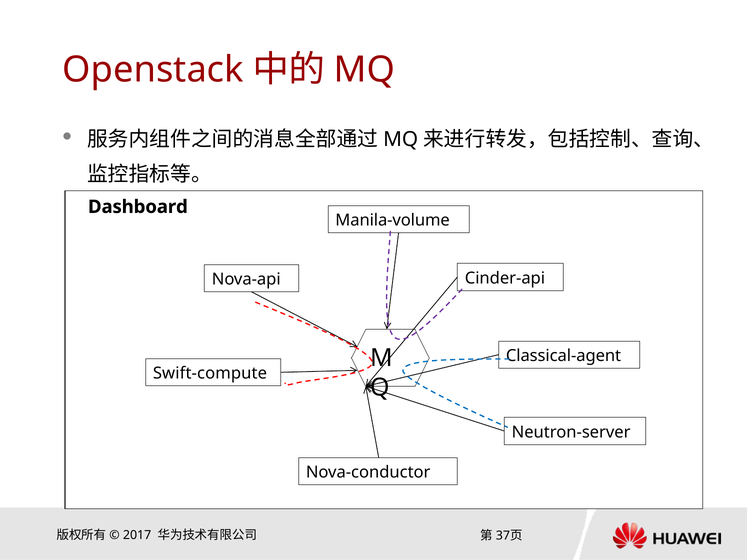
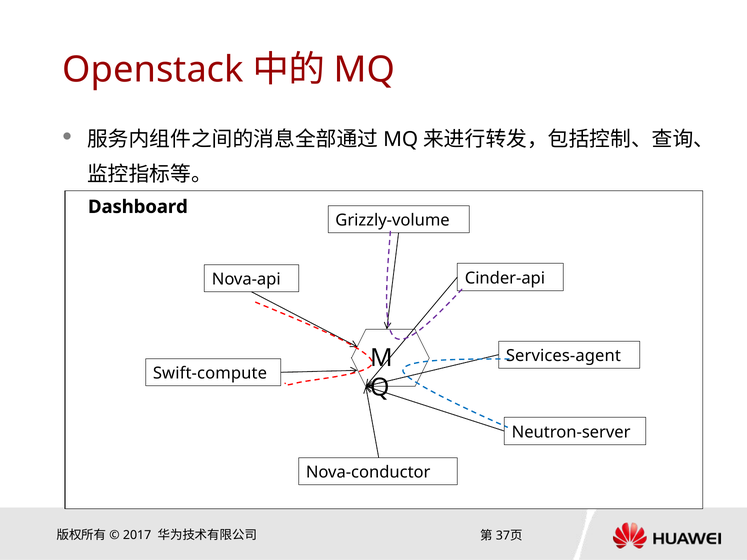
Manila-volume: Manila-volume -> Grizzly-volume (393, 221)
Classical-agent: Classical-agent -> Services-agent (563, 356)
